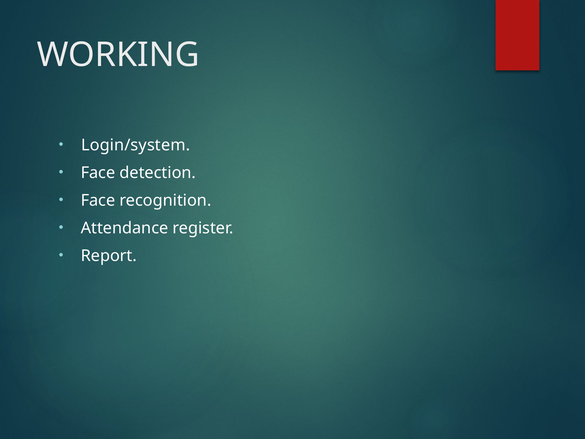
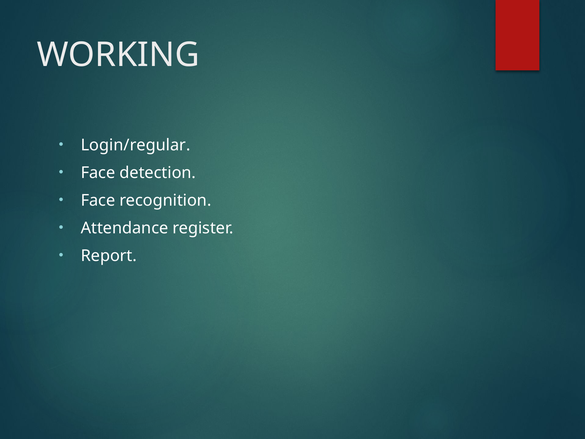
Login/system: Login/system -> Login/regular (136, 145)
